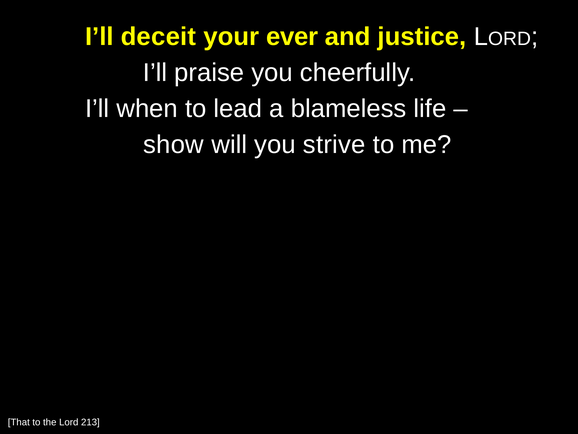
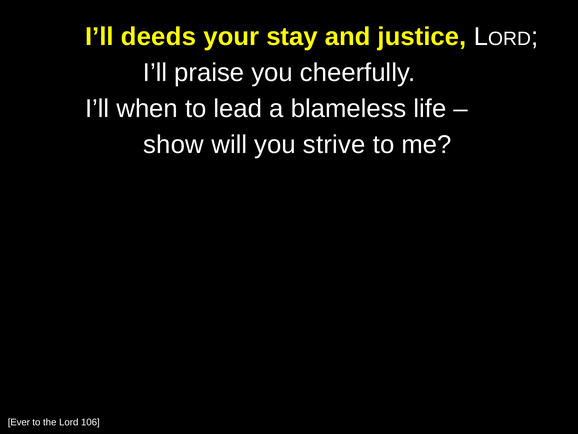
deceit: deceit -> deeds (158, 37)
ever: ever -> stay (292, 37)
That: That -> Ever (19, 422)
213: 213 -> 106 (90, 422)
